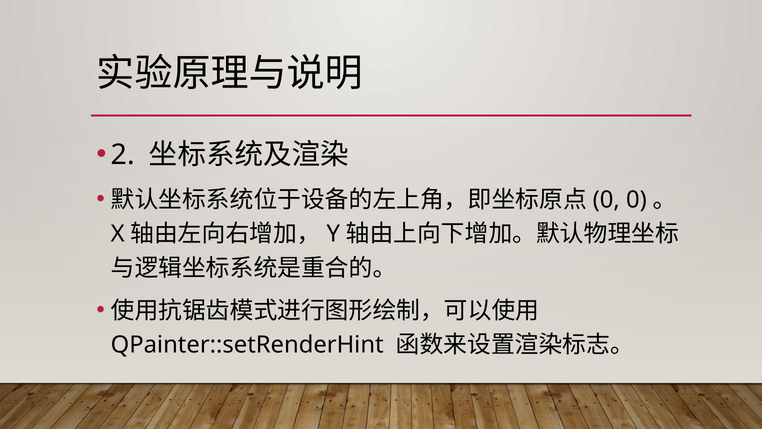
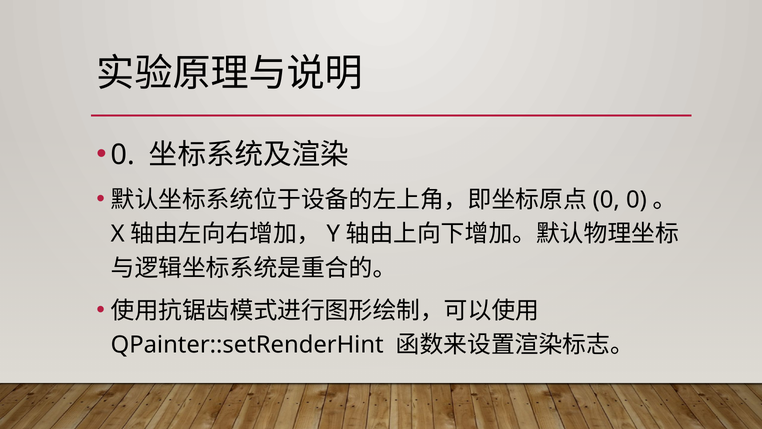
2: 2 -> 0 (123, 155)
